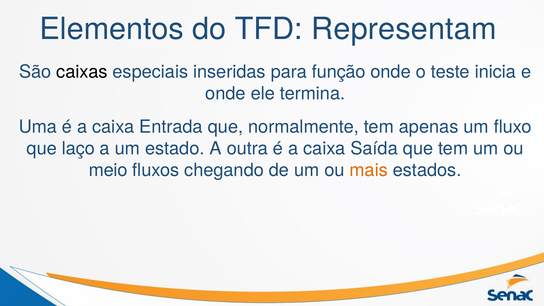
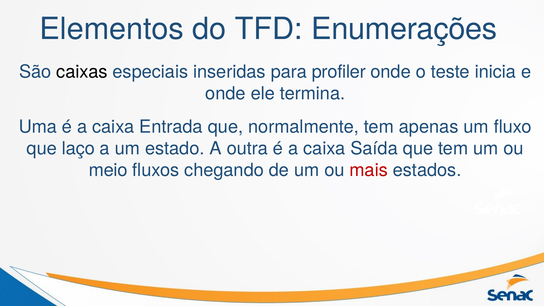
Representam: Representam -> Enumerações (404, 29)
função: função -> profiler (339, 72)
mais colour: orange -> red (369, 170)
